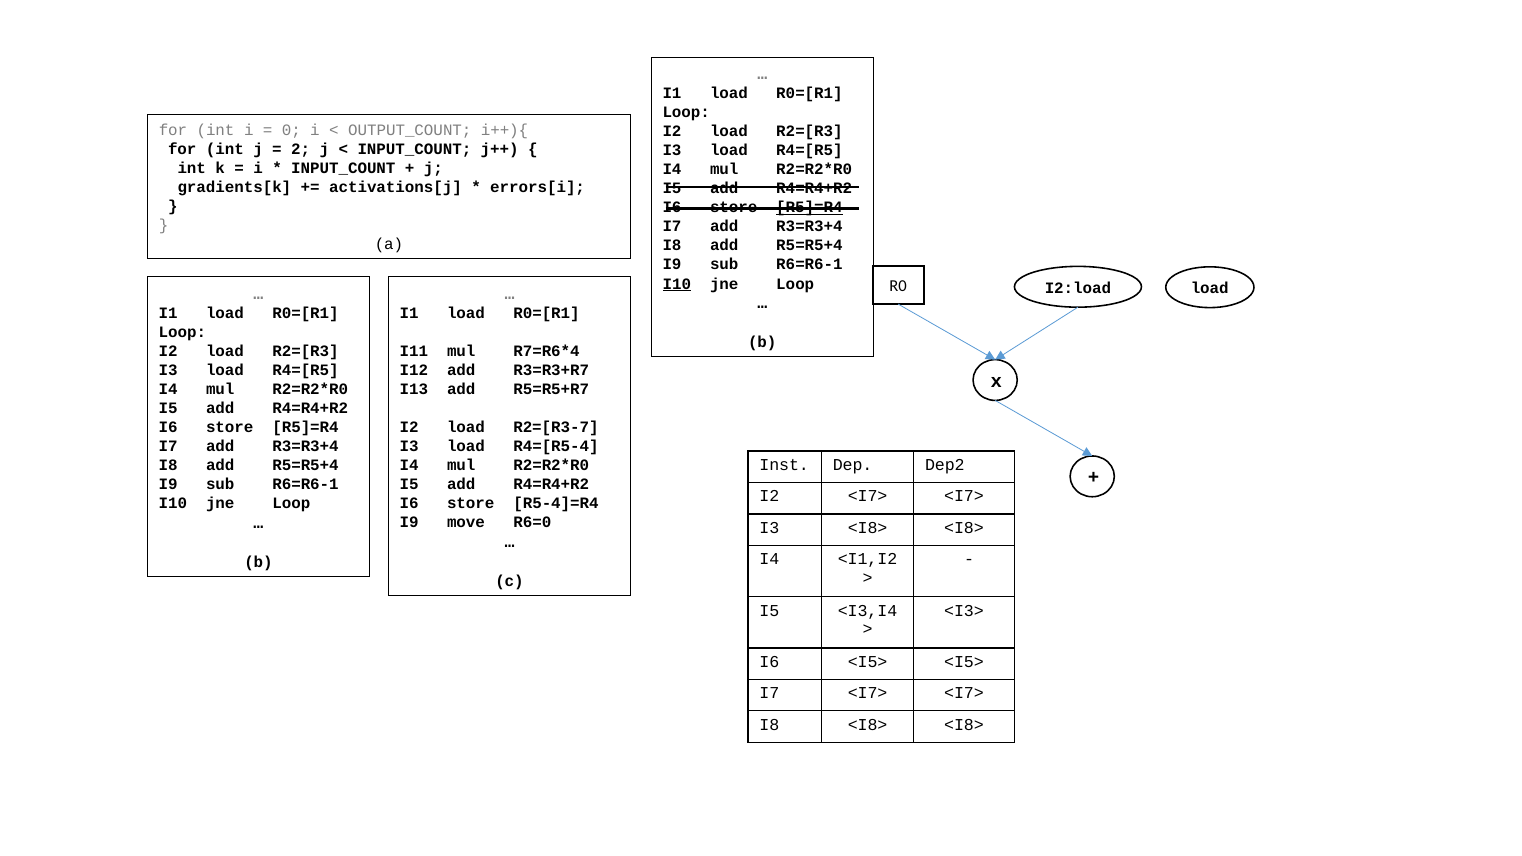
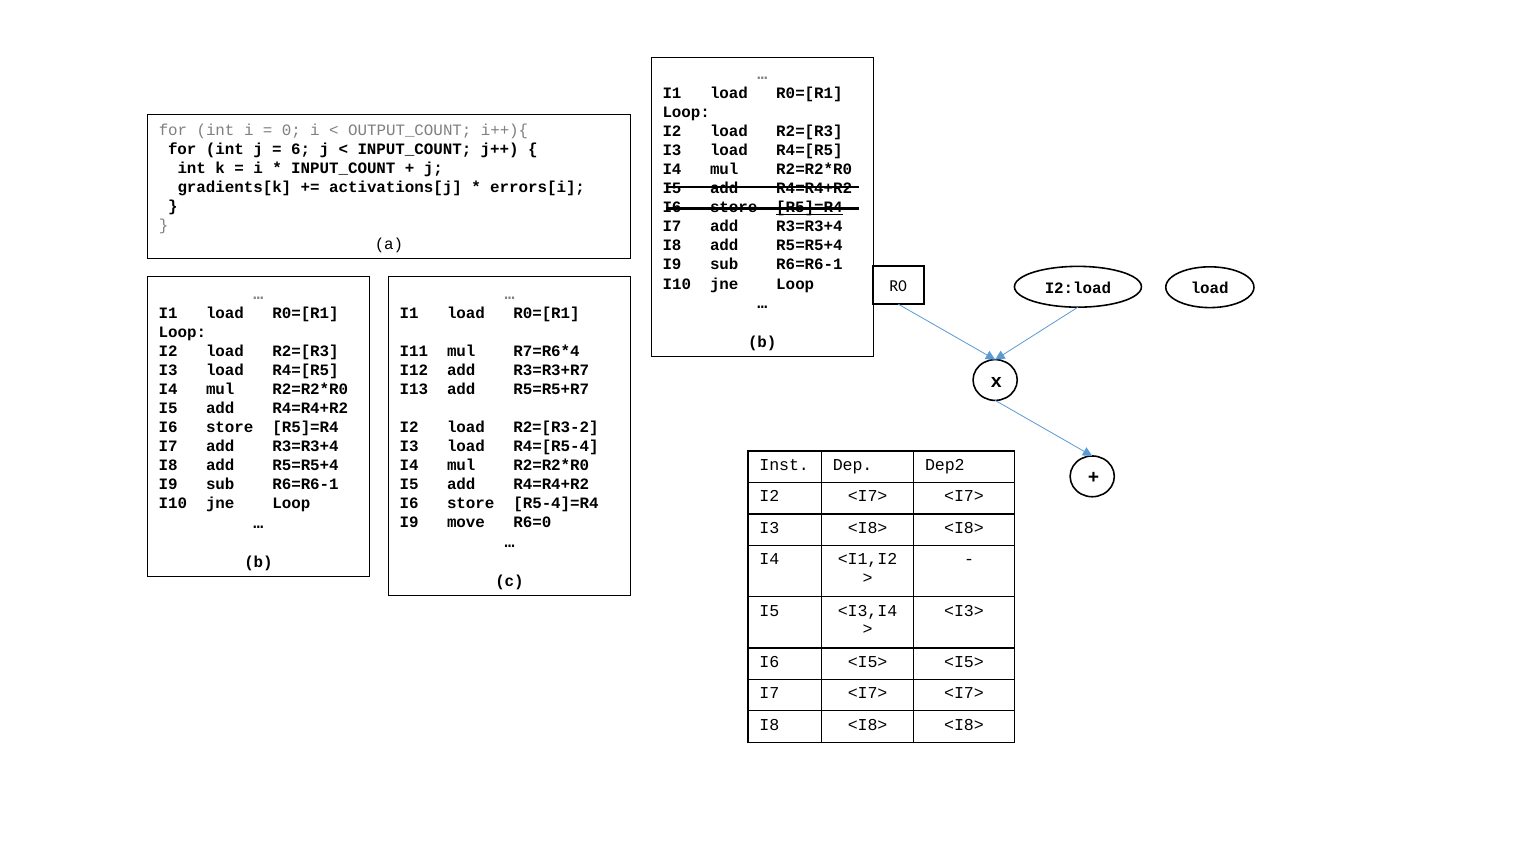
2: 2 -> 6 (301, 149)
I10 underline: present -> none (677, 284)
R2=[R3-7: R2=[R3-7 -> R2=[R3-2 (556, 427)
